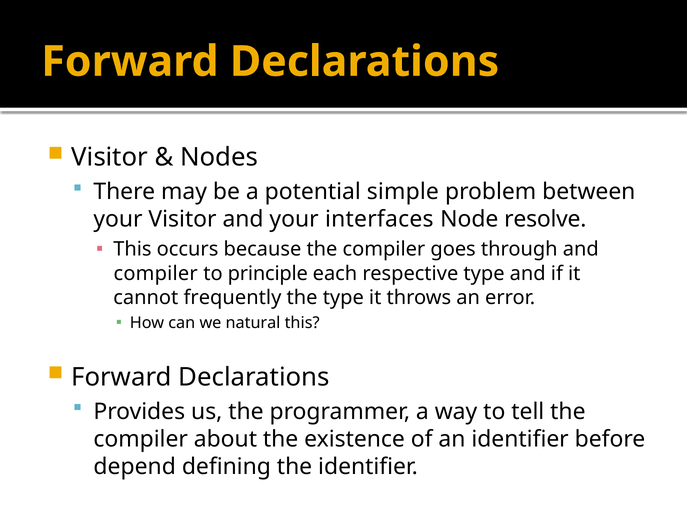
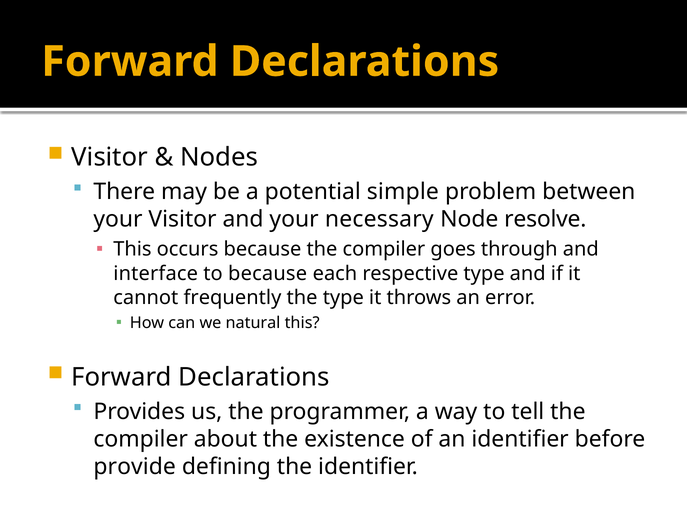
interfaces: interfaces -> necessary (379, 219)
compiler: compiler -> interface (156, 274)
to principle: principle -> because (268, 274)
depend: depend -> provide (135, 467)
